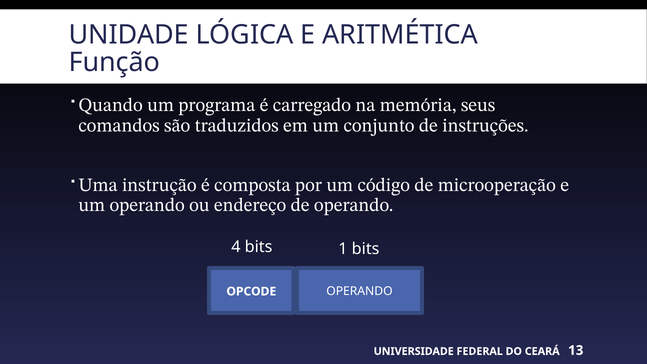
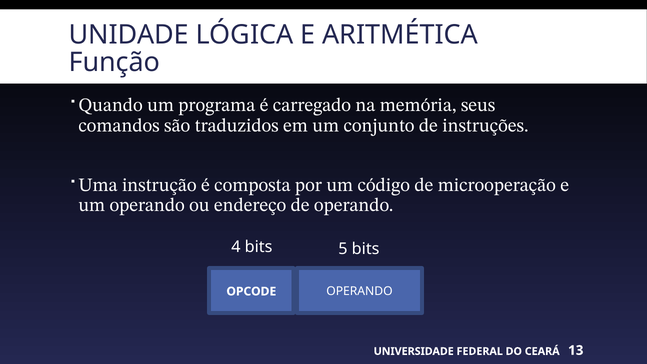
1: 1 -> 5 (343, 249)
